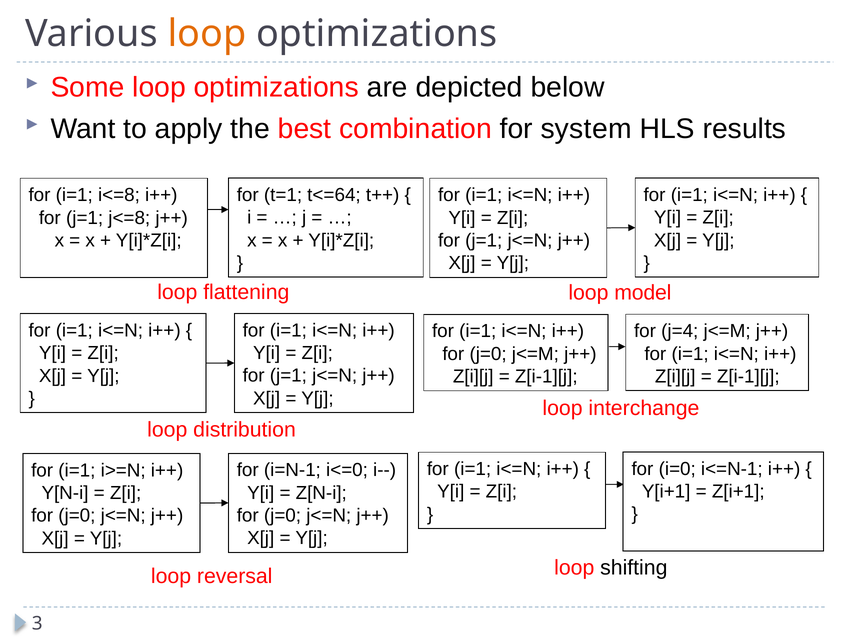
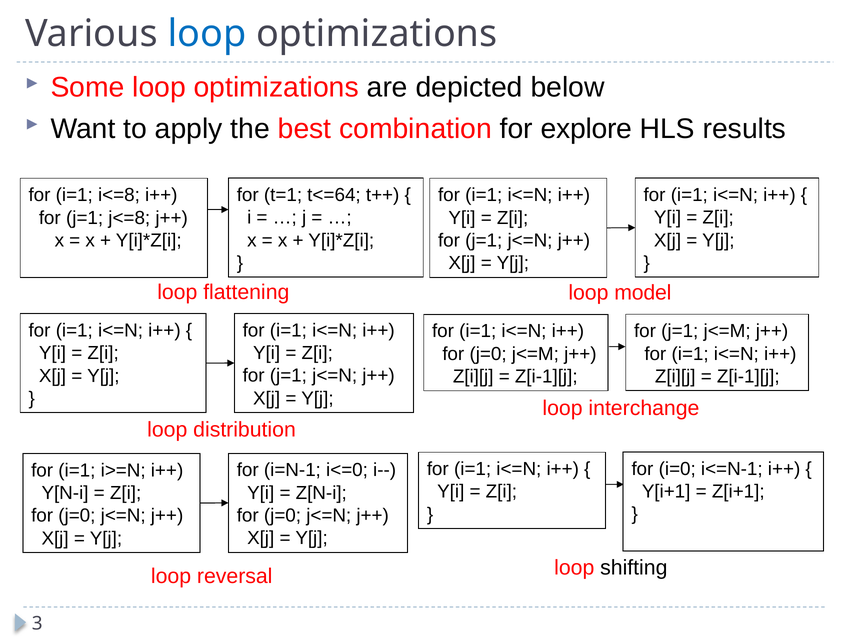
loop colour: orange -> blue (207, 34)
system: system -> explore (586, 129)
j=4: j=4 -> j=1 (680, 331)
